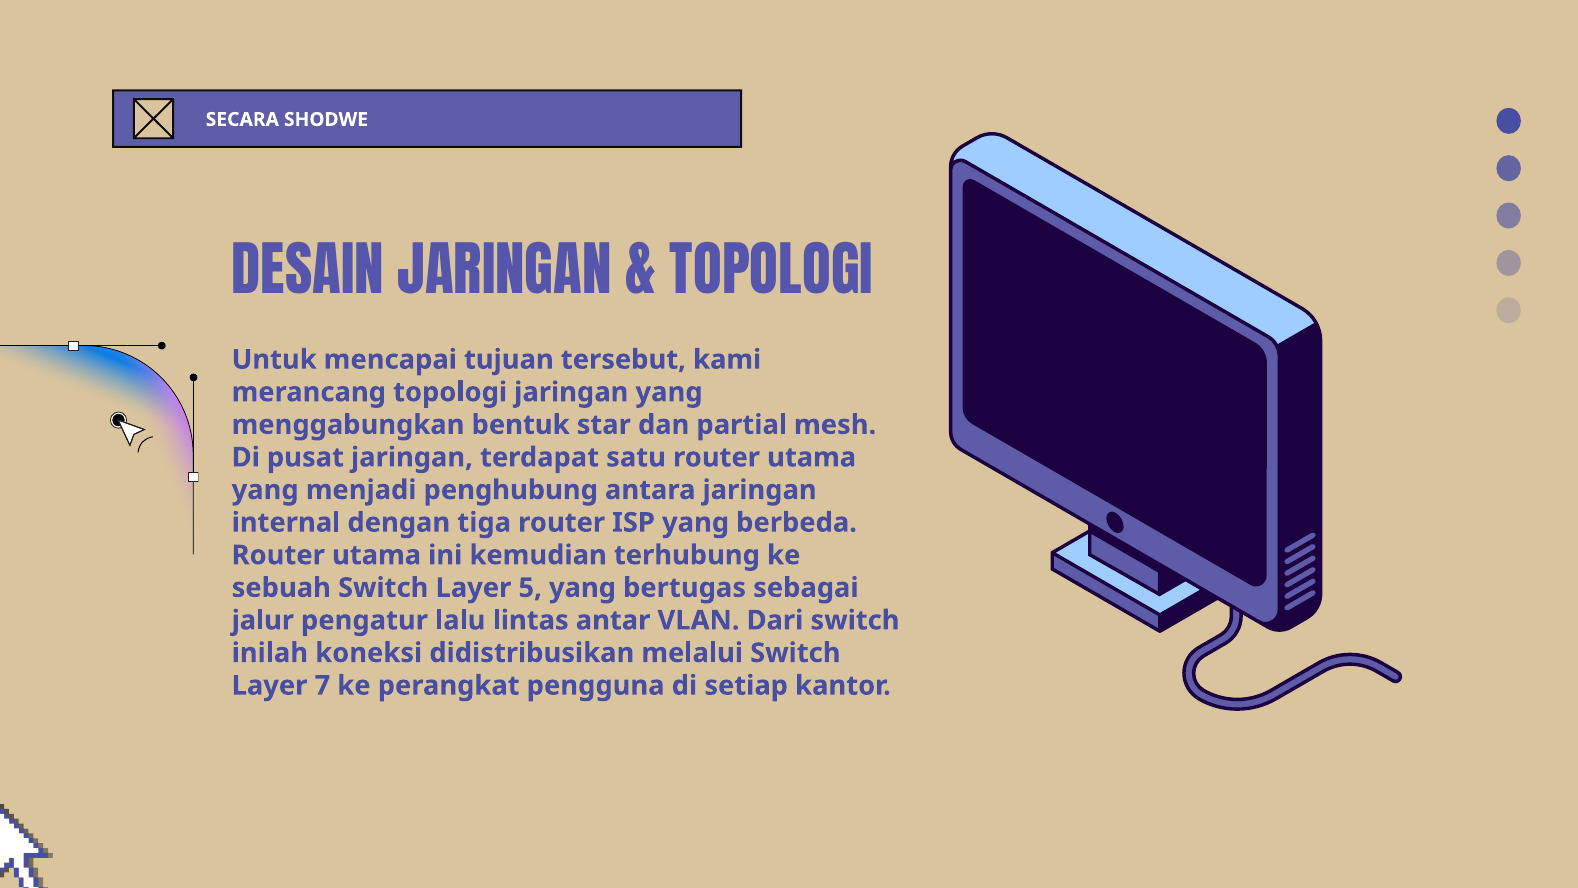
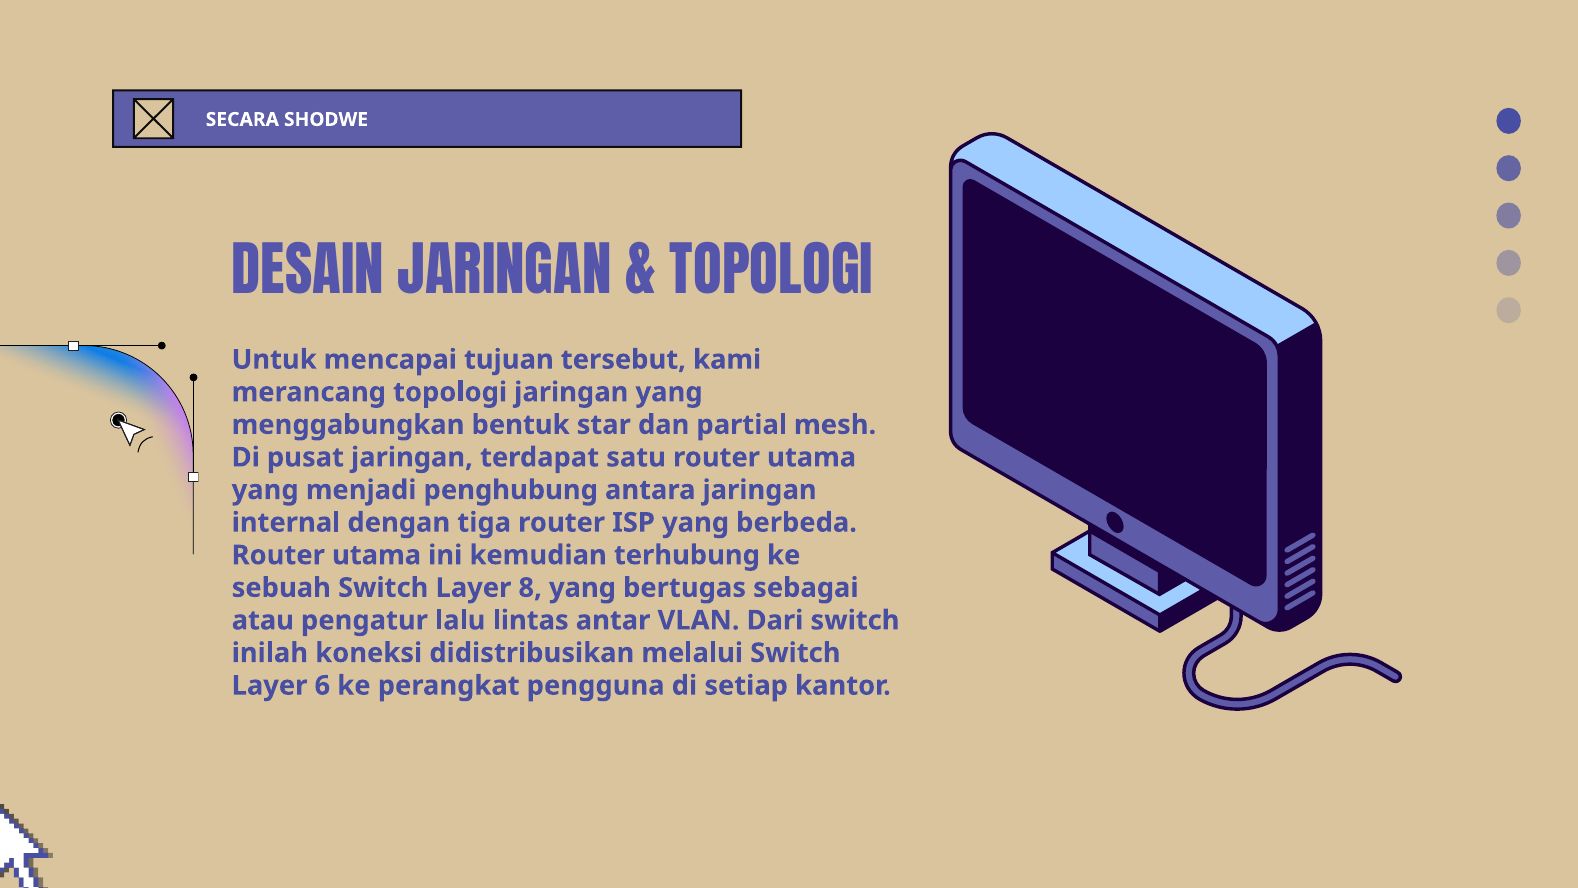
5: 5 -> 8 (530, 588)
jalur: jalur -> atau (263, 620)
7: 7 -> 6 (322, 685)
